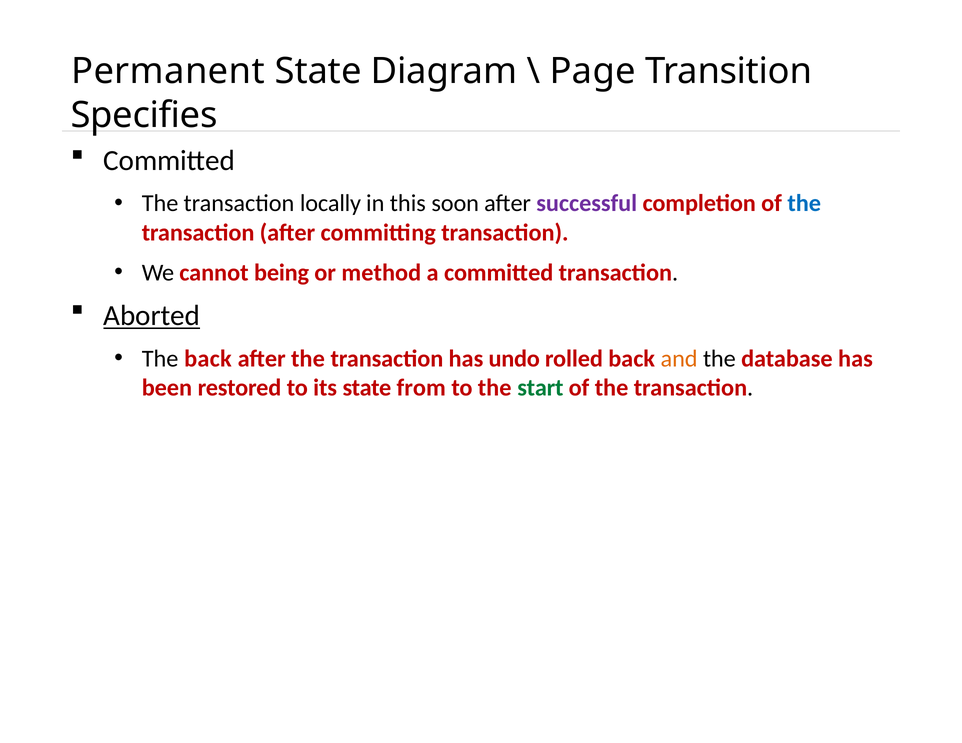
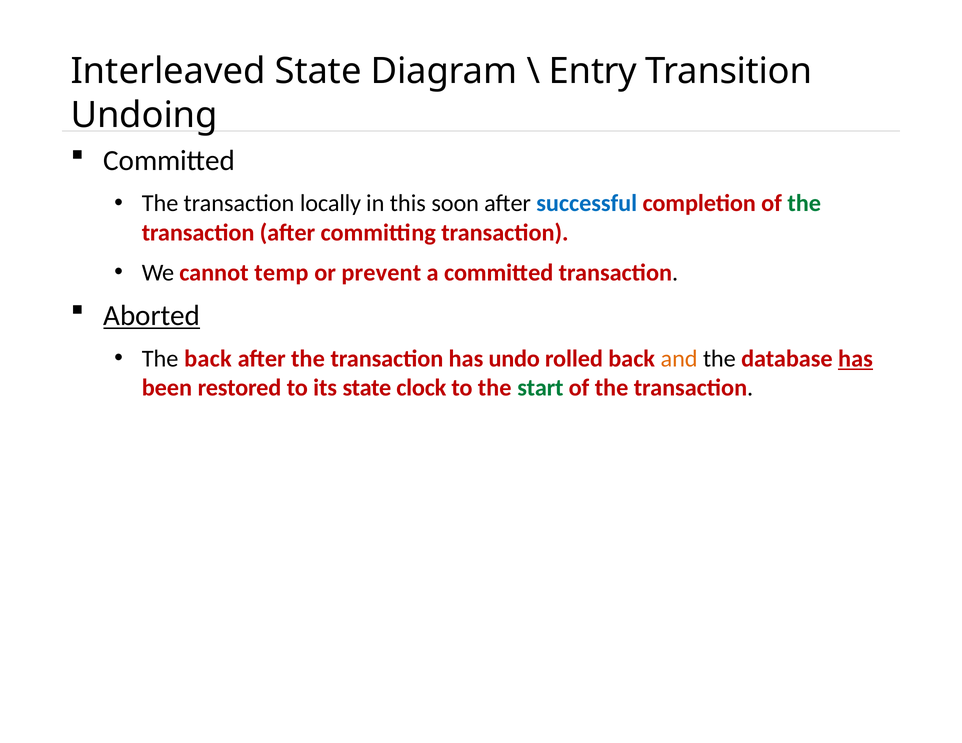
Permanent: Permanent -> Interleaved (168, 71)
Page: Page -> Entry (593, 71)
Specifies: Specifies -> Undoing (144, 115)
successful colour: purple -> blue (587, 203)
the colour: blue -> green (804, 203)
being: being -> temp (281, 273)
method: method -> prevent (381, 273)
has underline: none -> present (855, 359)
from: from -> clock (421, 388)
